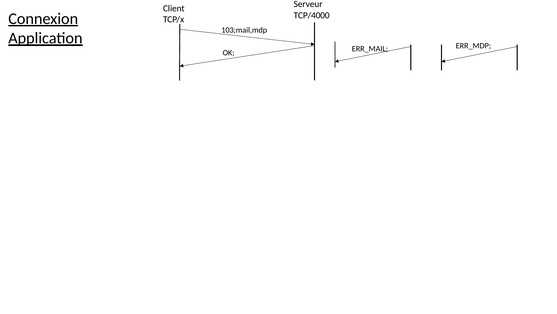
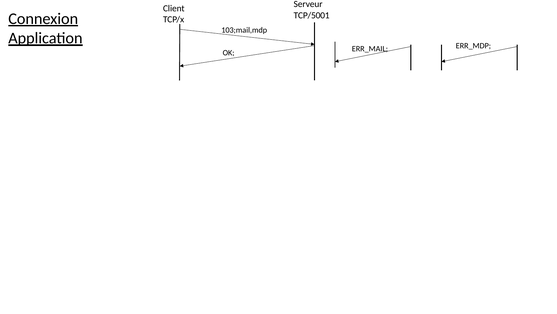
TCP/4000: TCP/4000 -> TCP/5001 (312, 15)
